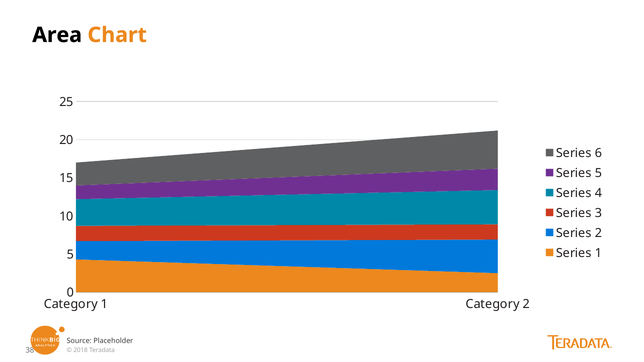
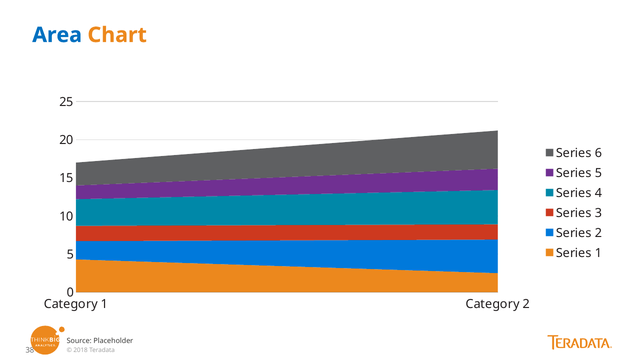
Area colour: black -> blue (57, 35)
